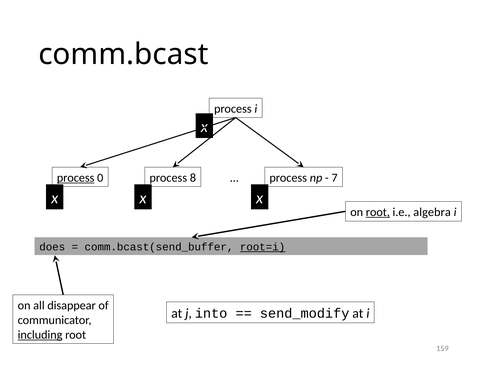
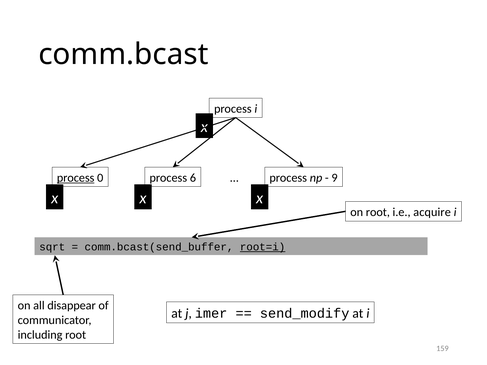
8: 8 -> 6 (193, 178)
7: 7 -> 9 (335, 178)
root underline: present -> none (378, 212)
algebra: algebra -> acquire (432, 212)
does: does -> sqrt (52, 247)
into: into -> imer (211, 314)
including underline: present -> none (40, 335)
